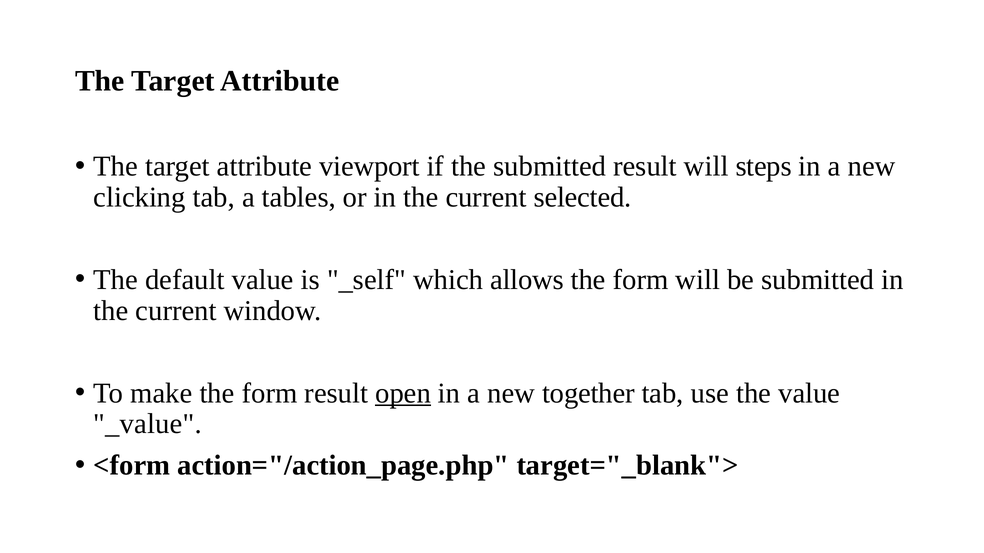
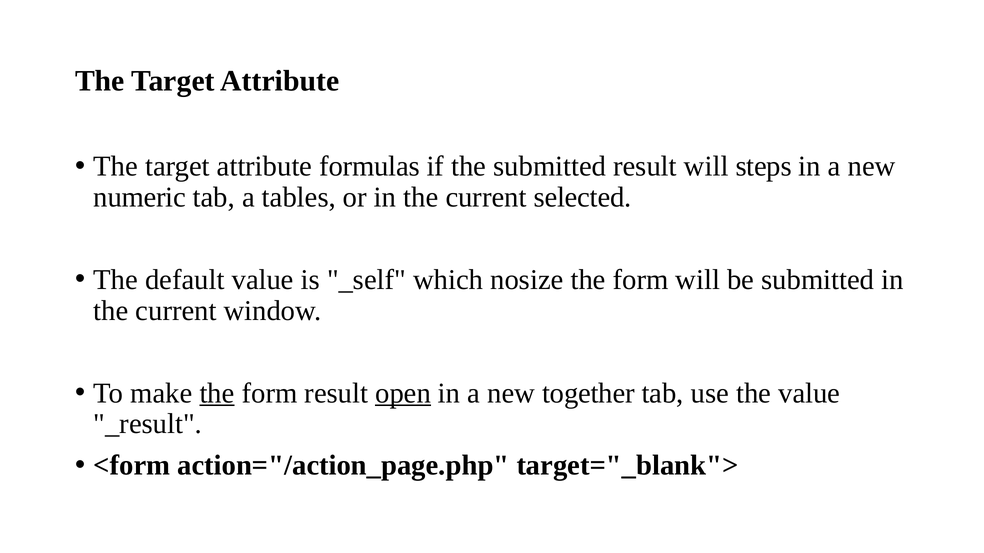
viewport: viewport -> formulas (369, 166)
clicking: clicking -> numeric (140, 197)
allows: allows -> nosize (527, 280)
the underline: none -> present (217, 393)
_value: _value -> _result (148, 424)
